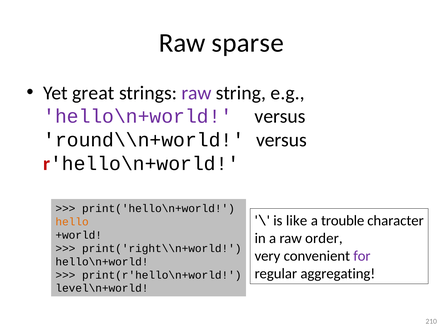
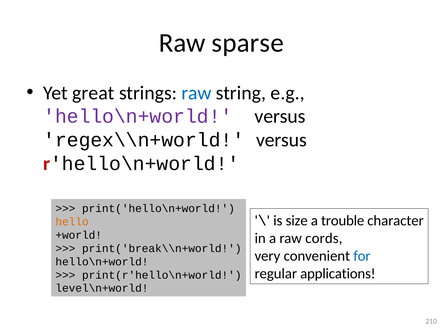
raw colour: purple -> blue (197, 93)
round\\n+world: round\\n+world -> regex\\n+world (144, 140)
like: like -> size (297, 221)
order: order -> cords (324, 238)
print('right\\n+world: print('right\\n+world -> print('break\\n+world (162, 249)
for colour: purple -> blue (362, 256)
aggregating: aggregating -> applications (338, 274)
